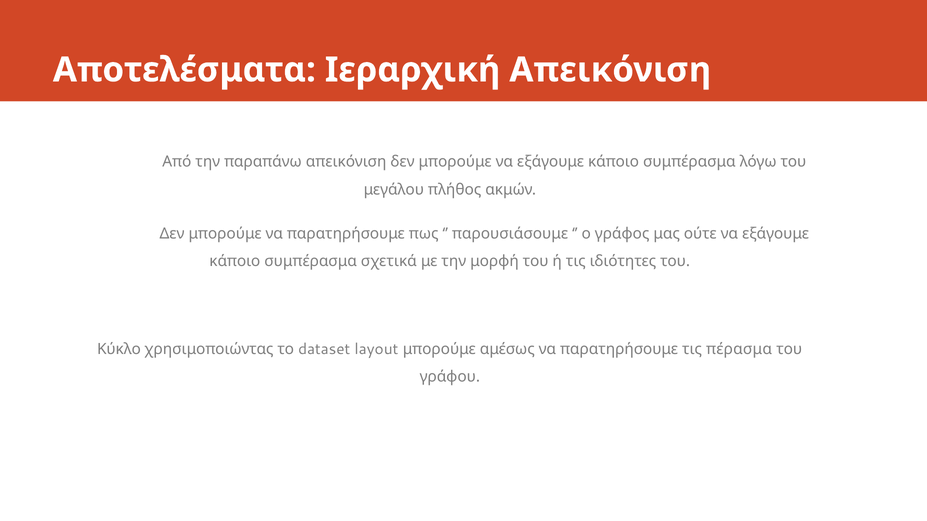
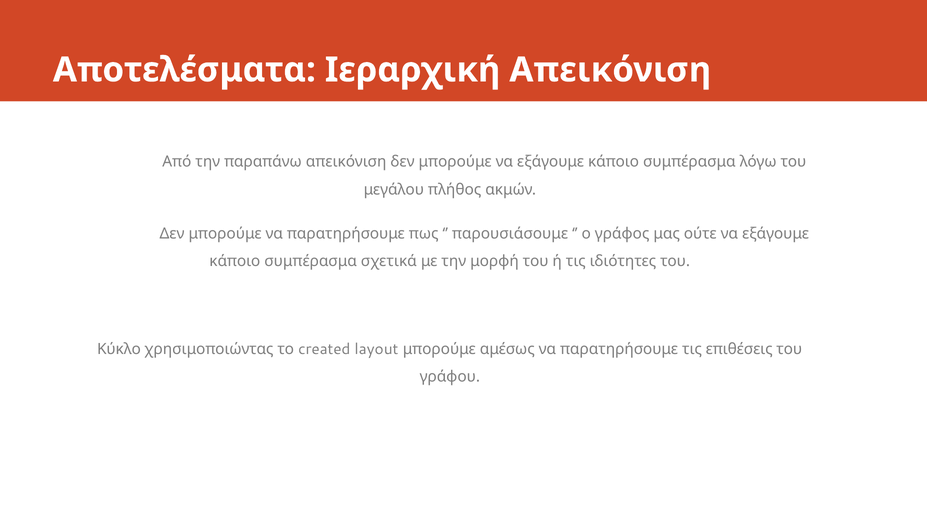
dataset: dataset -> created (324, 349)
πέρασμα: πέρασμα -> επιθέσεις (739, 349)
